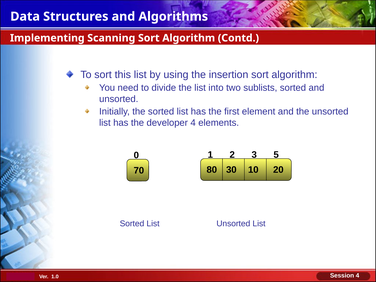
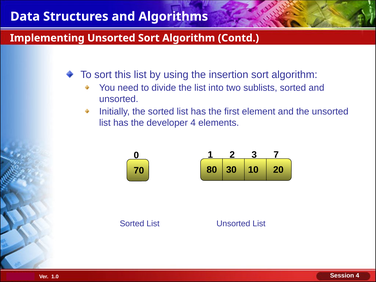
Implementing Scanning: Scanning -> Unsorted (111, 38)
5: 5 -> 7 (276, 155)
